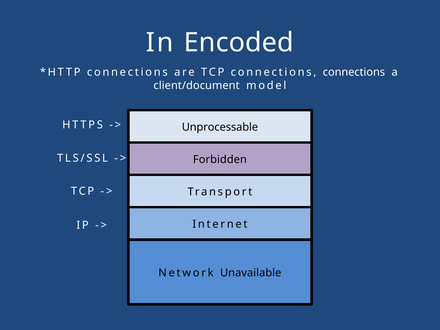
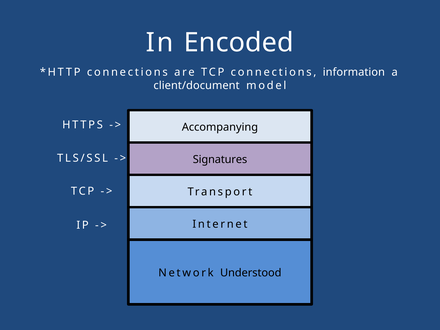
connections connections: connections -> information (354, 72)
Unprocessable: Unprocessable -> Accompanying (220, 127)
Forbidden: Forbidden -> Signatures (220, 159)
Unavailable: Unavailable -> Understood (251, 273)
